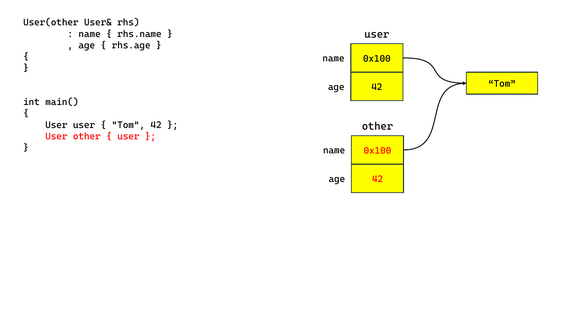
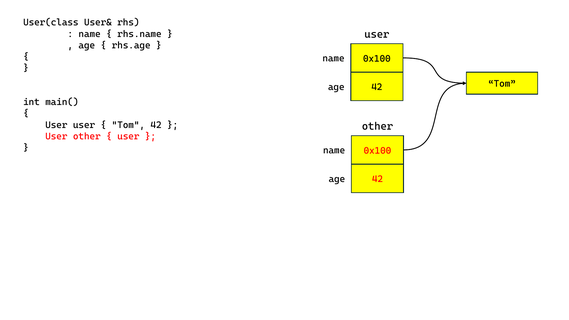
User(other: User(other -> User(class (51, 23)
